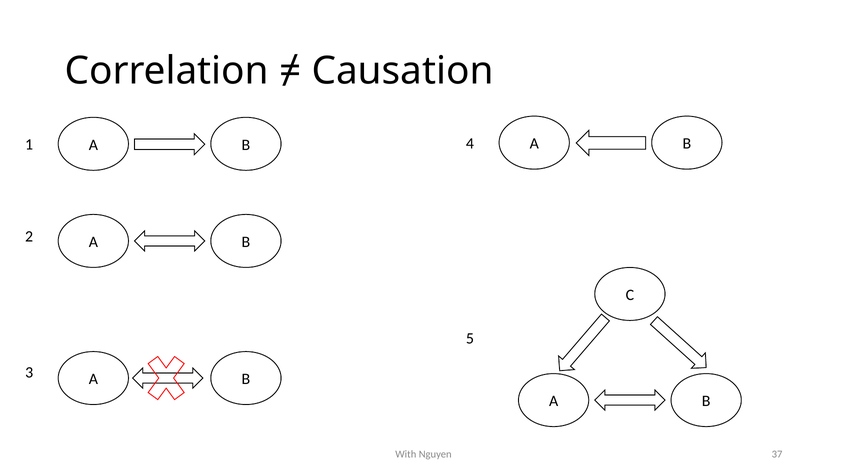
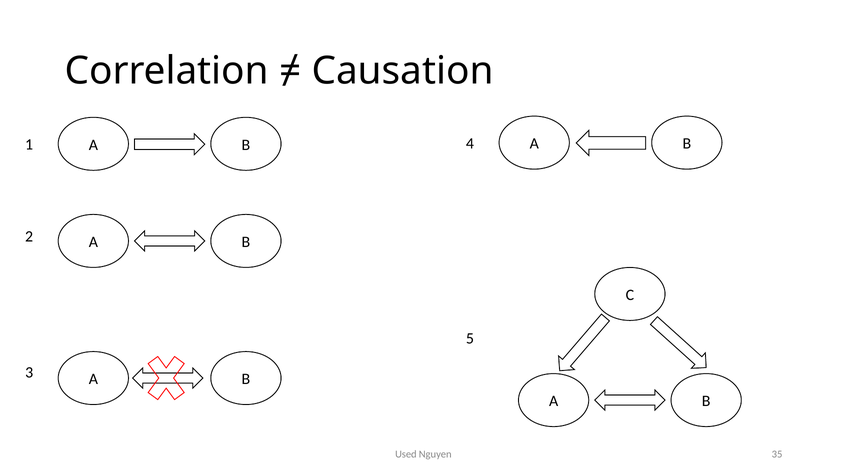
With: With -> Used (406, 455)
37: 37 -> 35 (777, 455)
